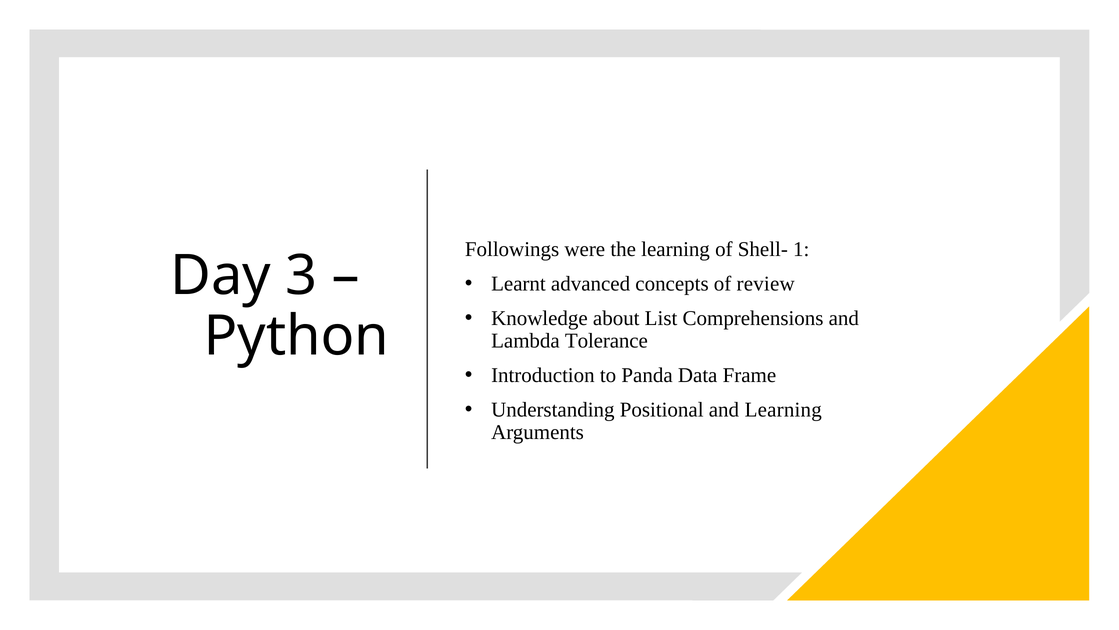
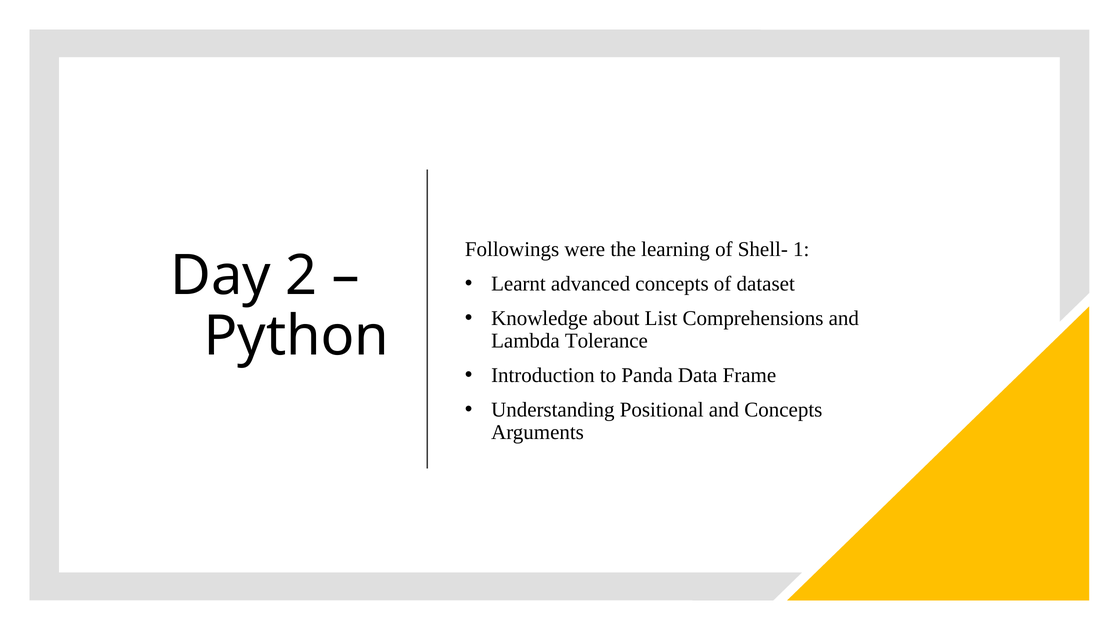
3: 3 -> 2 (301, 276)
review: review -> dataset (766, 284)
and Learning: Learning -> Concepts (783, 409)
